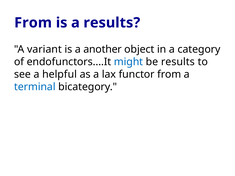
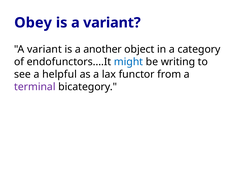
From: From -> Obey (33, 23)
is a results: results -> variant (112, 23)
be results: results -> writing (178, 62)
terminal colour: blue -> purple (35, 87)
